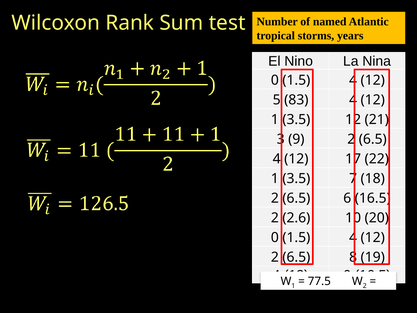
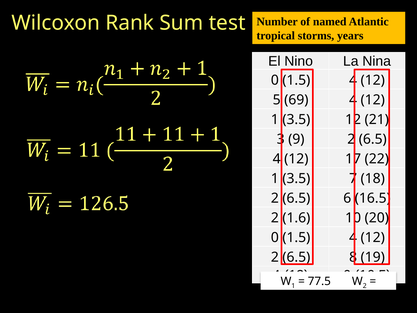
83: 83 -> 69 (296, 100)
2.6: 2.6 -> 1.6 (296, 218)
